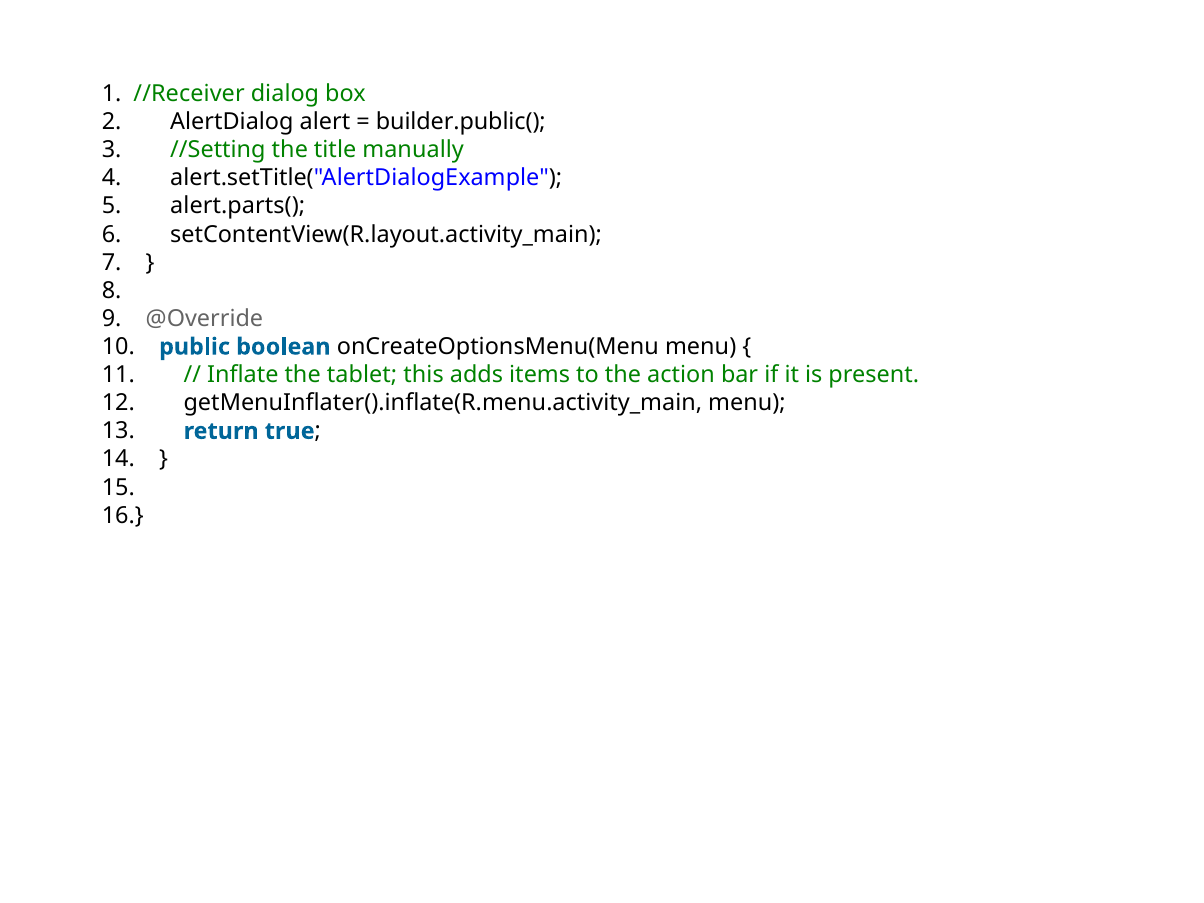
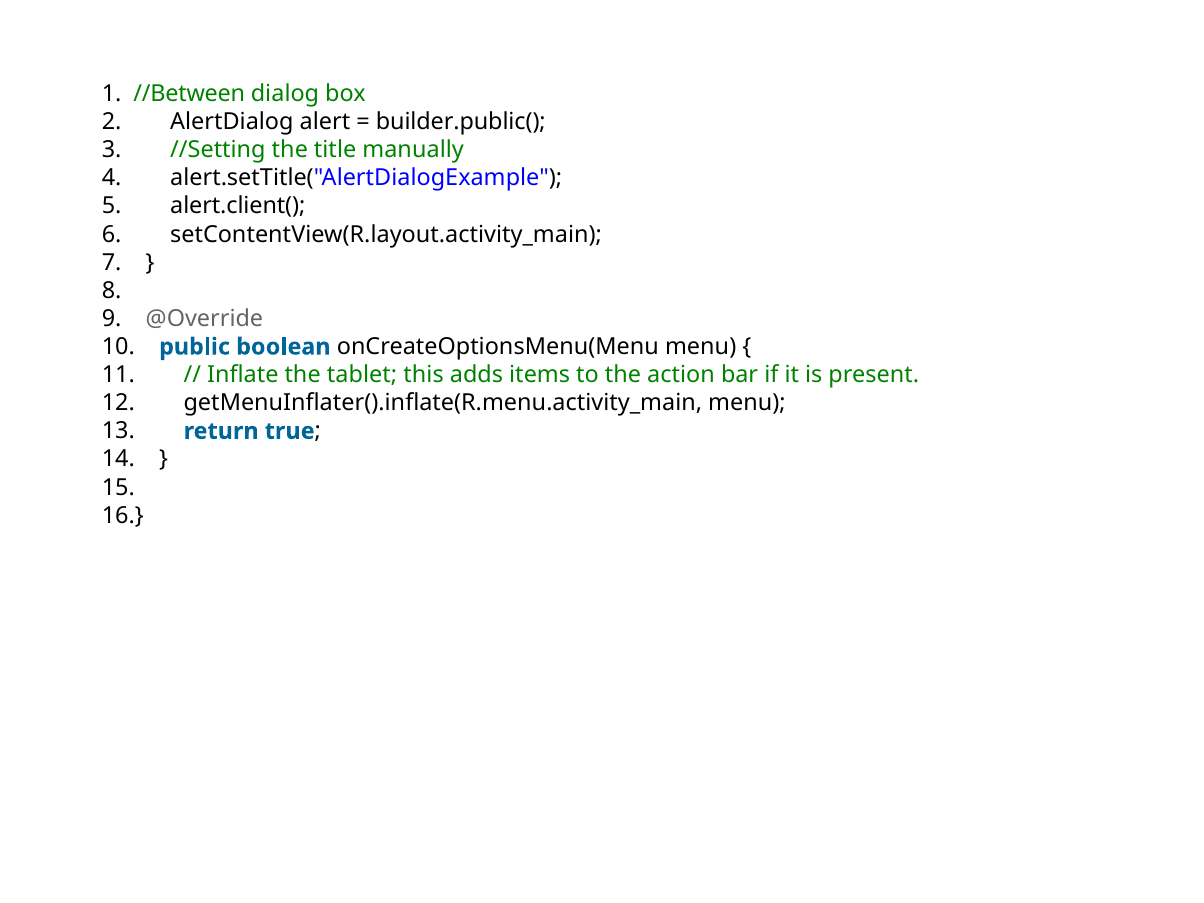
//Receiver: //Receiver -> //Between (189, 94)
alert.parts(: alert.parts( -> alert.client( (238, 206)
